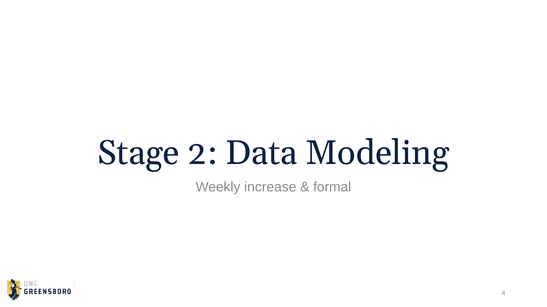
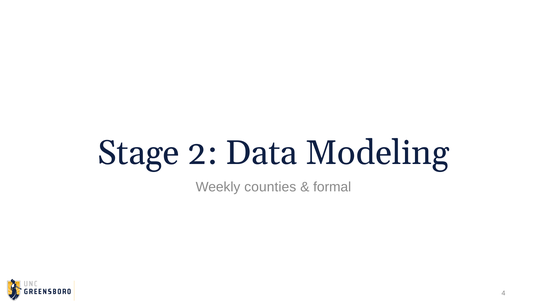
increase: increase -> counties (270, 187)
